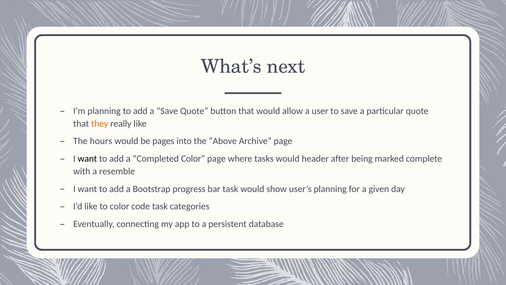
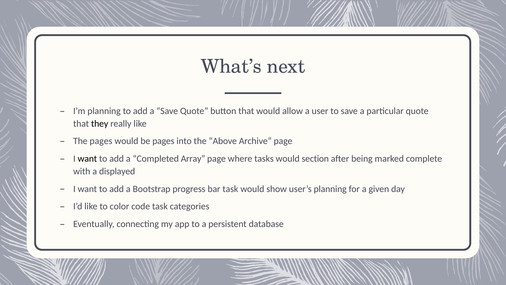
they colour: orange -> black (100, 123)
The hours: hours -> pages (101, 141)
Completed Color: Color -> Array (193, 159)
header: header -> section (315, 159)
resemble: resemble -> displayed (117, 171)
